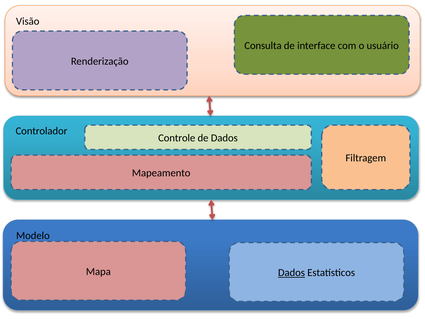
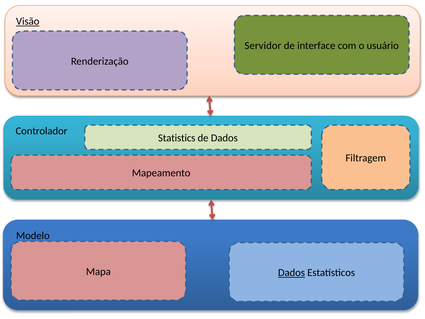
Visão underline: none -> present (28, 21)
Consulta: Consulta -> Servidor (263, 45)
Controle: Controle -> Statistics (177, 138)
